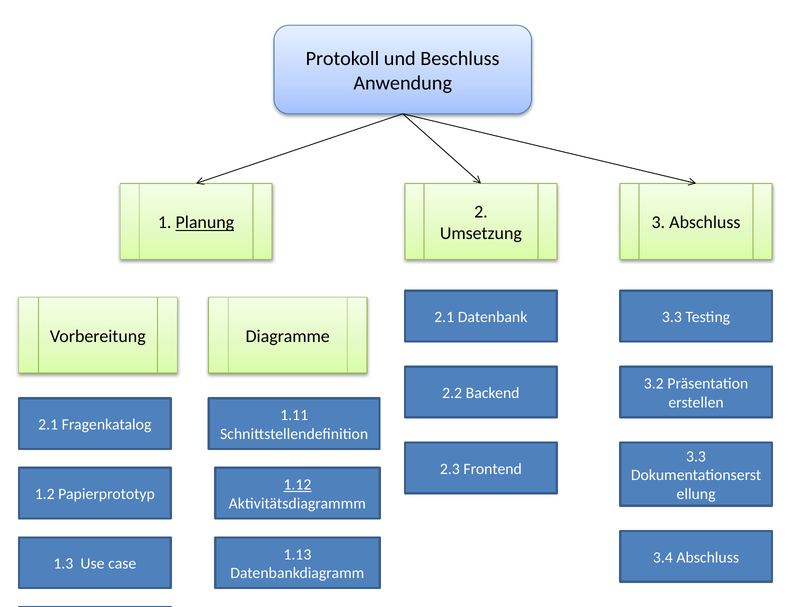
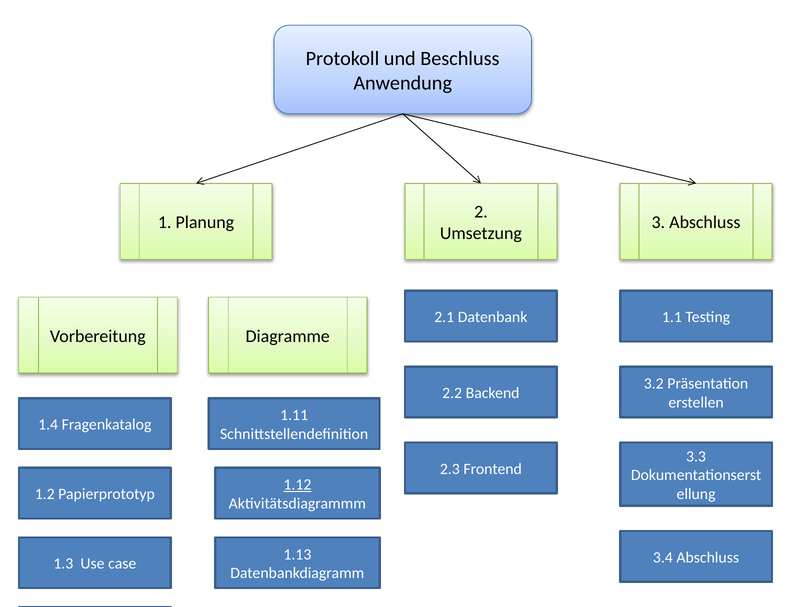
Planung underline: present -> none (205, 223)
Datenbank 3.3: 3.3 -> 1.1 (672, 317)
2.1: 2.1 -> 1.4 (48, 425)
